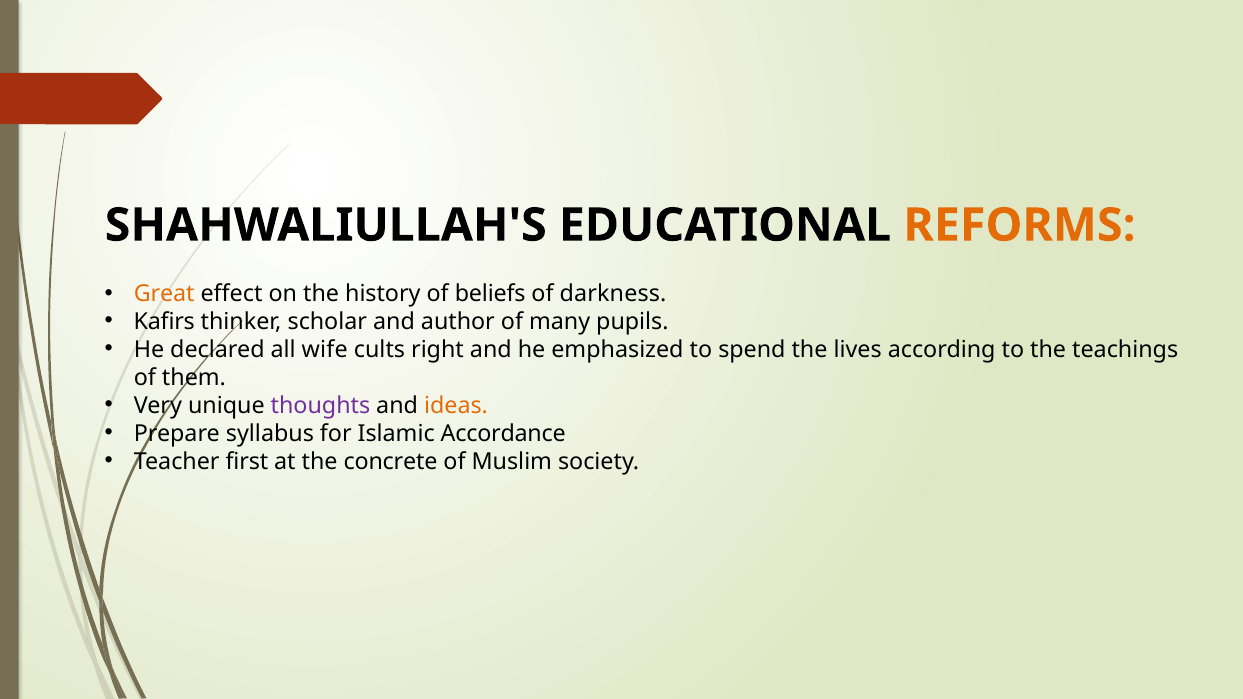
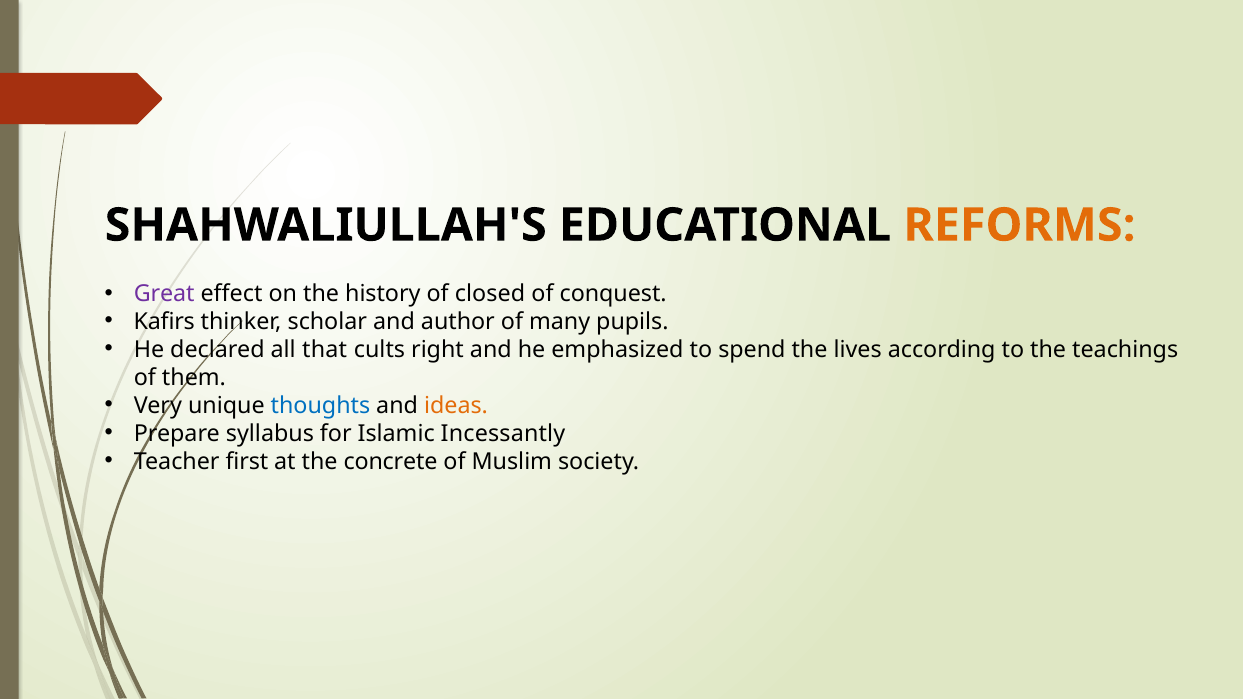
Great colour: orange -> purple (164, 294)
beliefs: beliefs -> closed (490, 294)
darkness: darkness -> conquest (613, 294)
wife: wife -> that (325, 350)
thoughts colour: purple -> blue (320, 406)
Accordance: Accordance -> Incessantly (503, 434)
